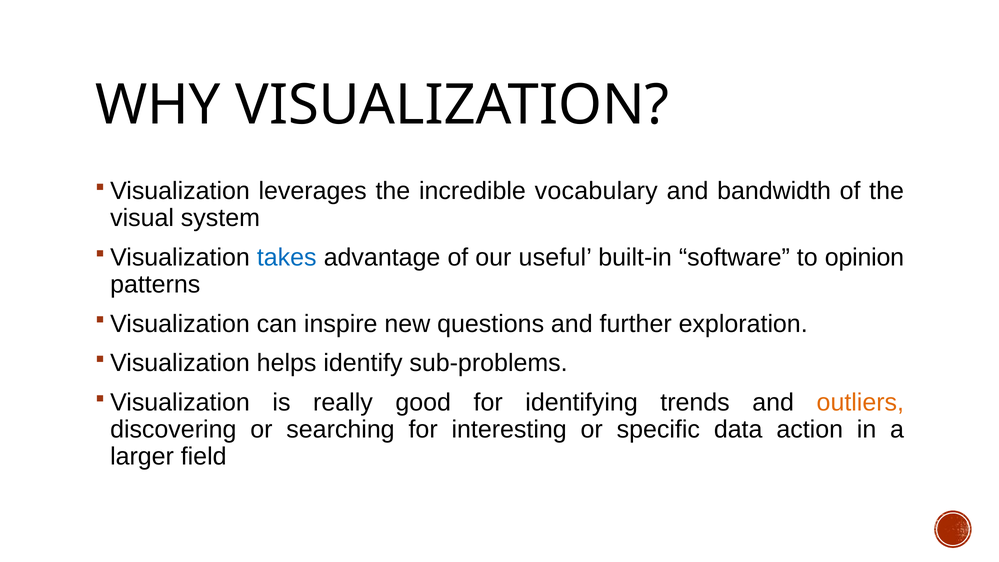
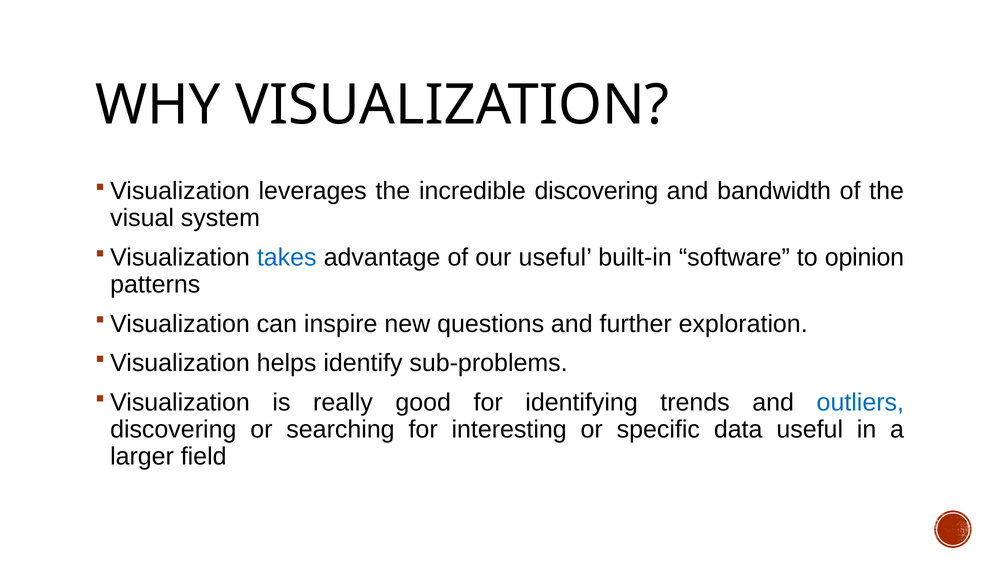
incredible vocabulary: vocabulary -> discovering (596, 191)
outliers colour: orange -> blue (860, 403)
data action: action -> useful (810, 430)
